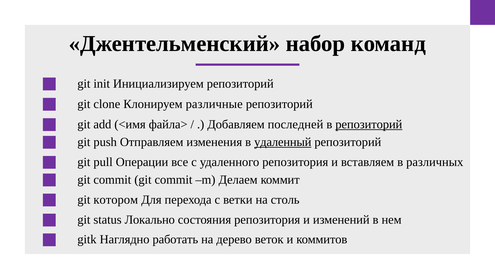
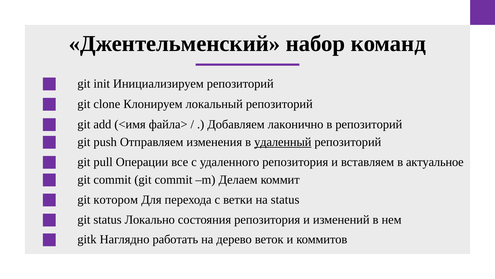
различные: различные -> локальный (214, 104)
последней: последней -> лаконично (296, 124)
репозиторий underline: present -> none (369, 124)
различных: различных -> актуальное (435, 162)
на столь: столь -> status (285, 199)
